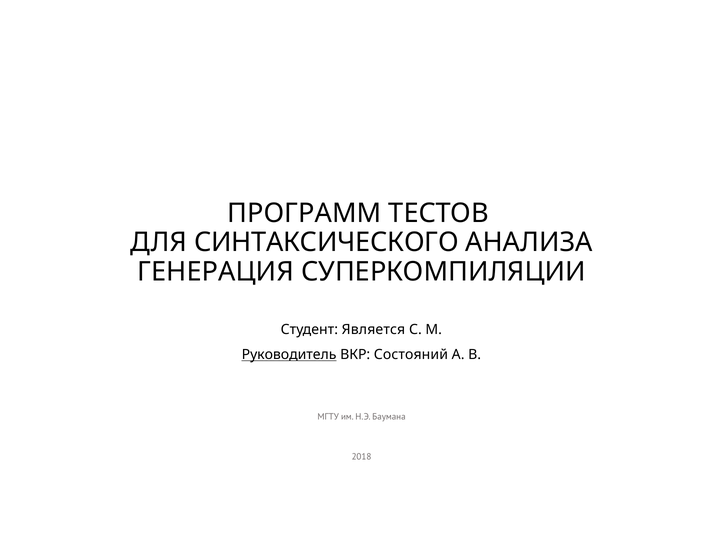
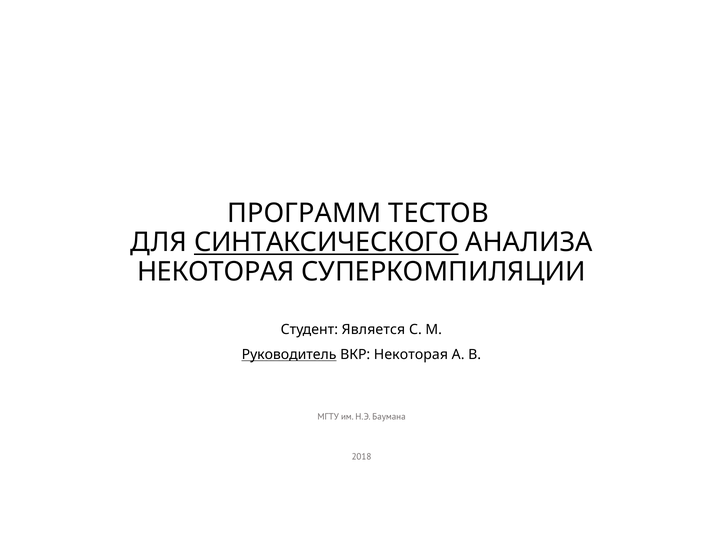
СИНТАКСИЧЕСКОГО underline: none -> present (326, 243)
ГЕНЕРАЦИЯ: ГЕНЕРАЦИЯ -> НЕКОТОРАЯ (216, 272)
ВКР Состояний: Состояний -> Некоторая (411, 355)
